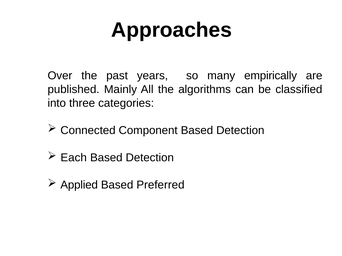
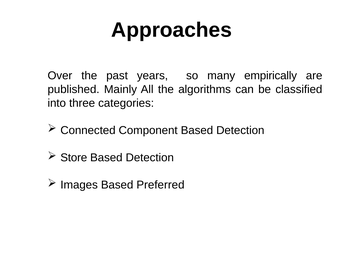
Each: Each -> Store (74, 158)
Applied: Applied -> Images (79, 185)
